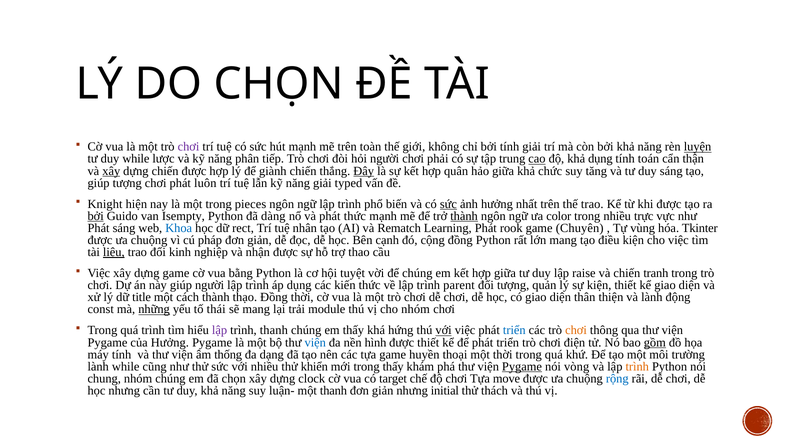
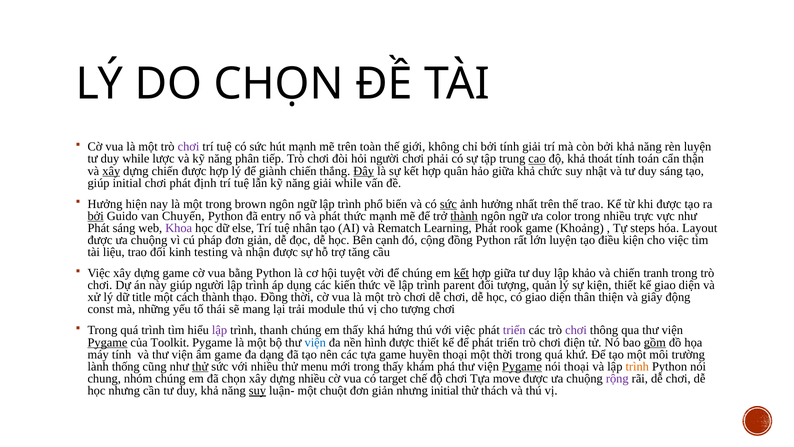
luyện underline: present -> none (698, 147)
khả dụng: dụng -> thoát (600, 159)
tăng: tăng -> nhật (596, 171)
giúp tượng: tượng -> initial (127, 183)
luôn: luôn -> định (205, 183)
giải typed: typed -> while (348, 183)
Knight: Knight -> Hưởng (105, 204)
pieces: pieces -> brown (251, 204)
Isempty: Isempty -> Chuyển (183, 216)
dàng: dàng -> entry (273, 216)
Khoa colour: blue -> purple (179, 228)
rect: rect -> else (243, 228)
Chuyên: Chuyên -> Khoảng (580, 228)
vùng: vùng -> steps (643, 228)
Tkinter: Tkinter -> Layout (700, 228)
lớn mang: mang -> luyện (563, 240)
liệu underline: present -> none (114, 252)
nghiệp: nghiệp -> testing (211, 252)
thao: thao -> tăng (359, 252)
kết underline: none -> present (461, 273)
raise: raise -> khảo (584, 273)
và lành: lành -> giây (652, 297)
những underline: present -> none (154, 309)
cho nhóm: nhóm -> tượng (416, 309)
với underline: present -> none (444, 330)
triển colour: blue -> purple (514, 330)
chơi colour: orange -> purple (576, 330)
Pygame underline: none -> present (107, 342)
của Hưởng: Hưởng -> Toolkit (170, 342)
âm thống: thống -> game (228, 354)
lành while: while -> thống (126, 366)
thử underline: none -> present (200, 366)
khiển: khiển -> menu (314, 366)
nói vòng: vòng -> thoại (577, 366)
dựng clock: clock -> nhiều (312, 378)
rộng colour: blue -> purple (617, 378)
suy underline: none -> present (257, 390)
một thanh: thanh -> chuột (333, 390)
